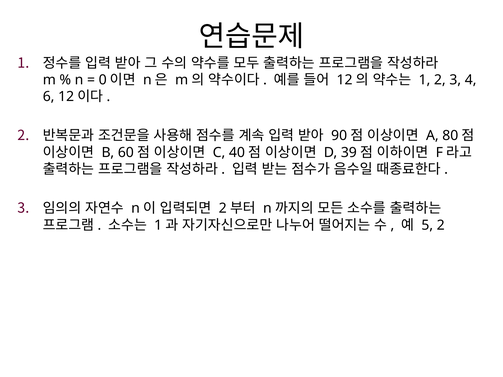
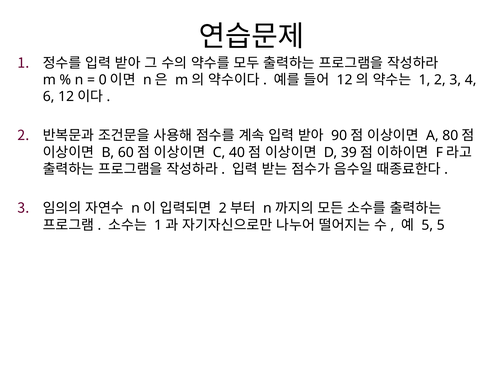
5 2: 2 -> 5 (441, 225)
